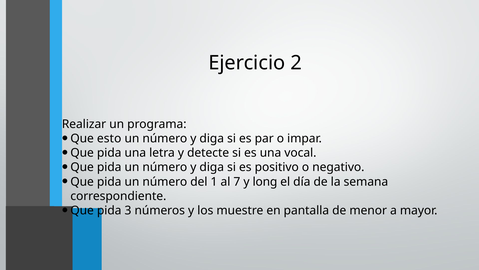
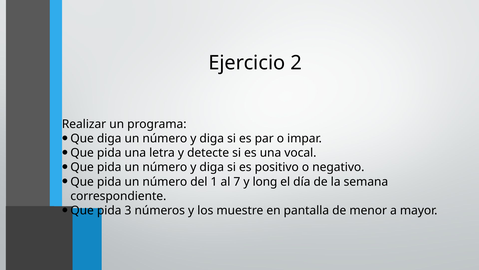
Que esto: esto -> diga (109, 138)
